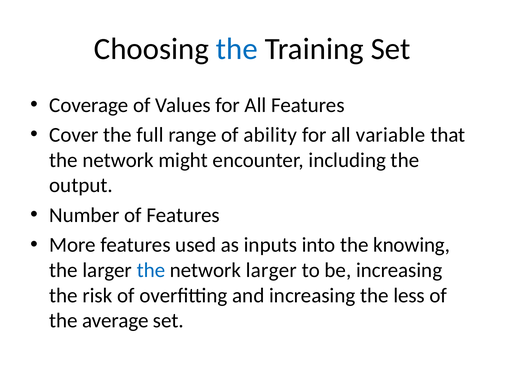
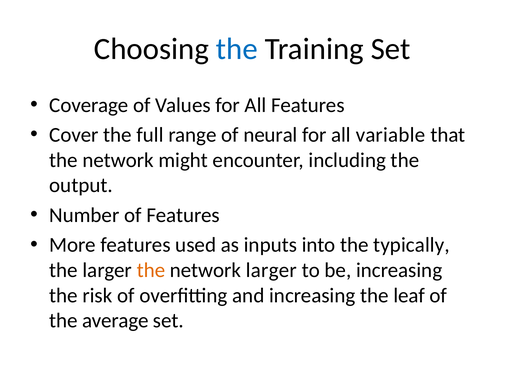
ability: ability -> neural (270, 135)
knowing: knowing -> typically (411, 245)
the colour: blue -> orange (151, 270)
less: less -> leaf (409, 295)
